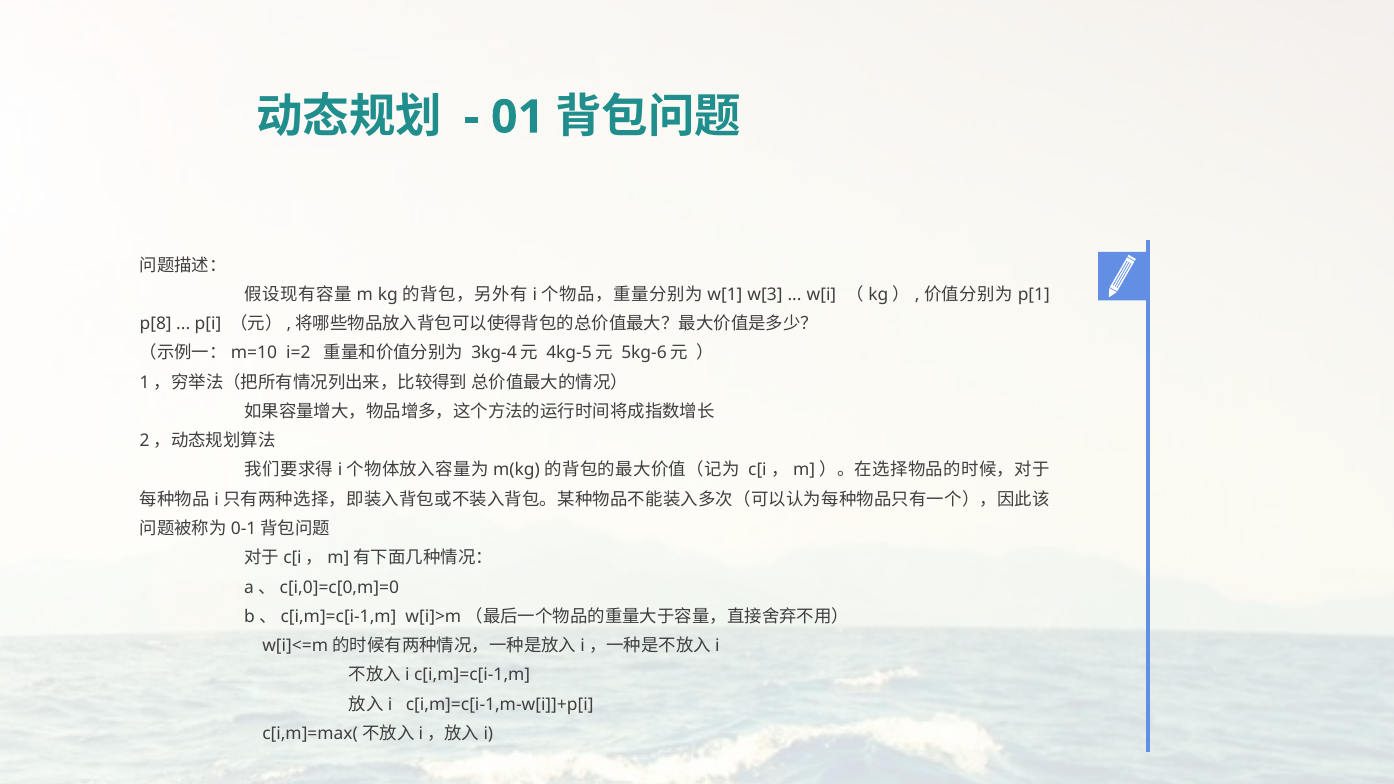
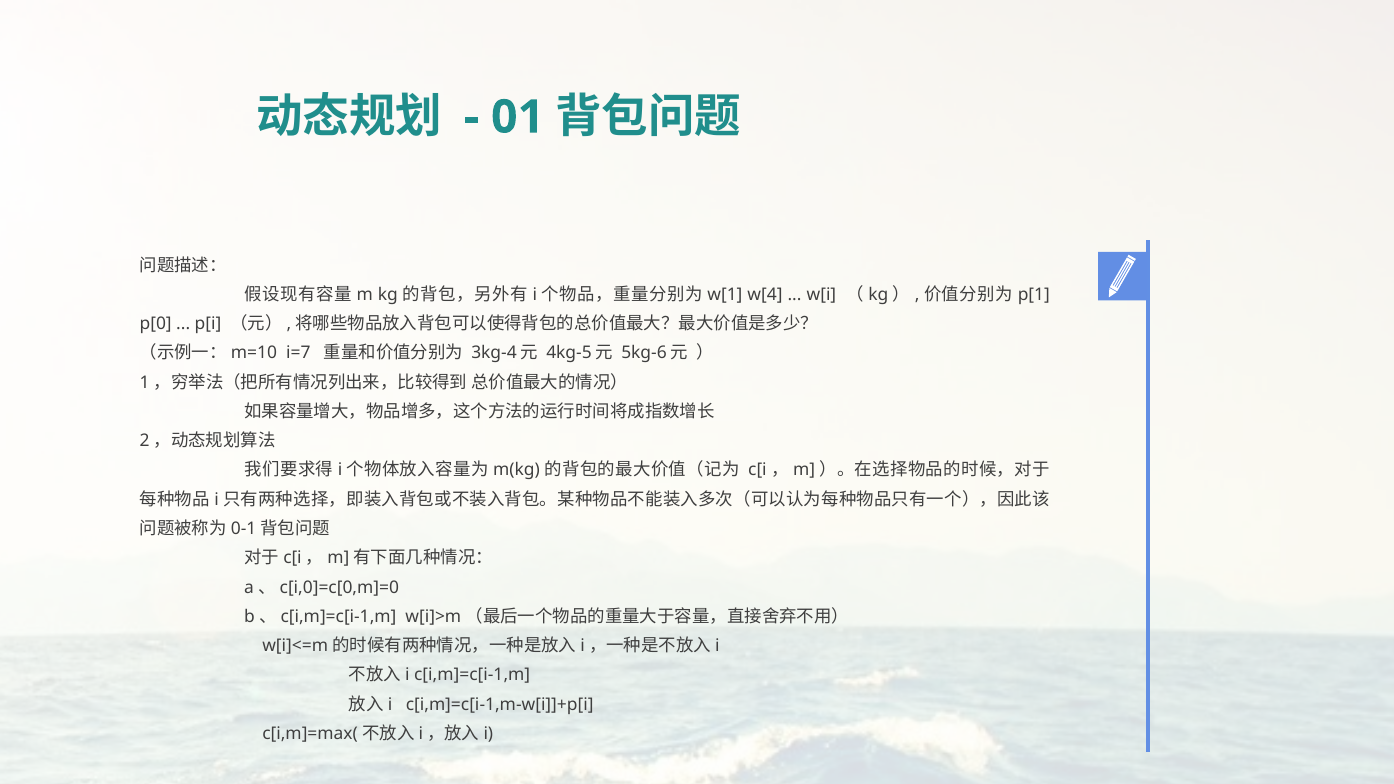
w[3: w[3 -> w[4 (765, 295)
p[8: p[8 -> p[0 (156, 324)
i=2: i=2 -> i=7 (298, 353)
